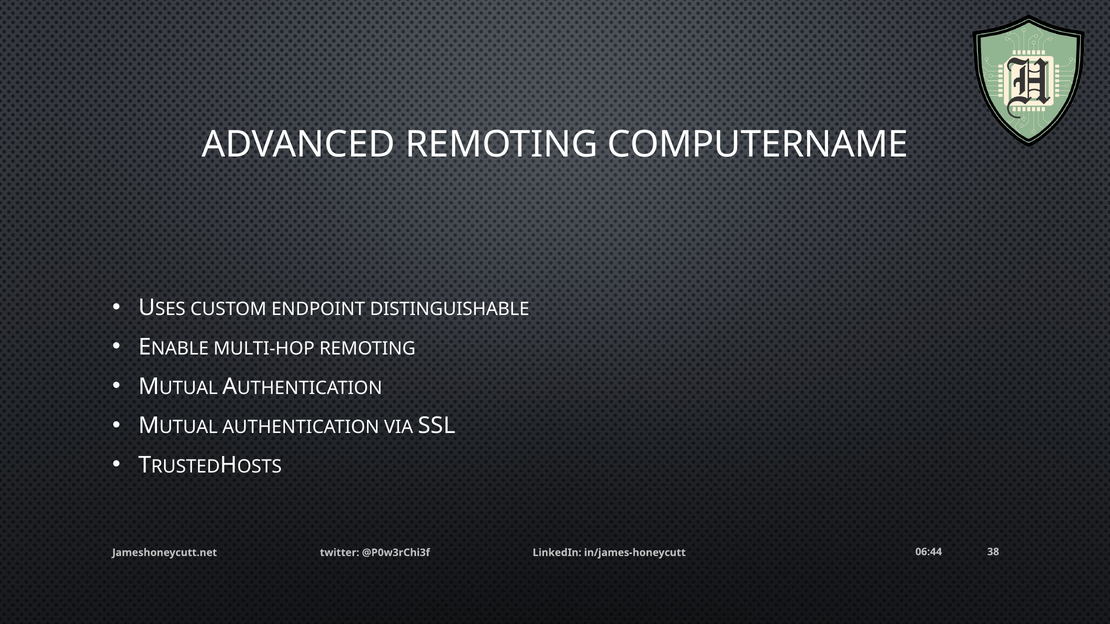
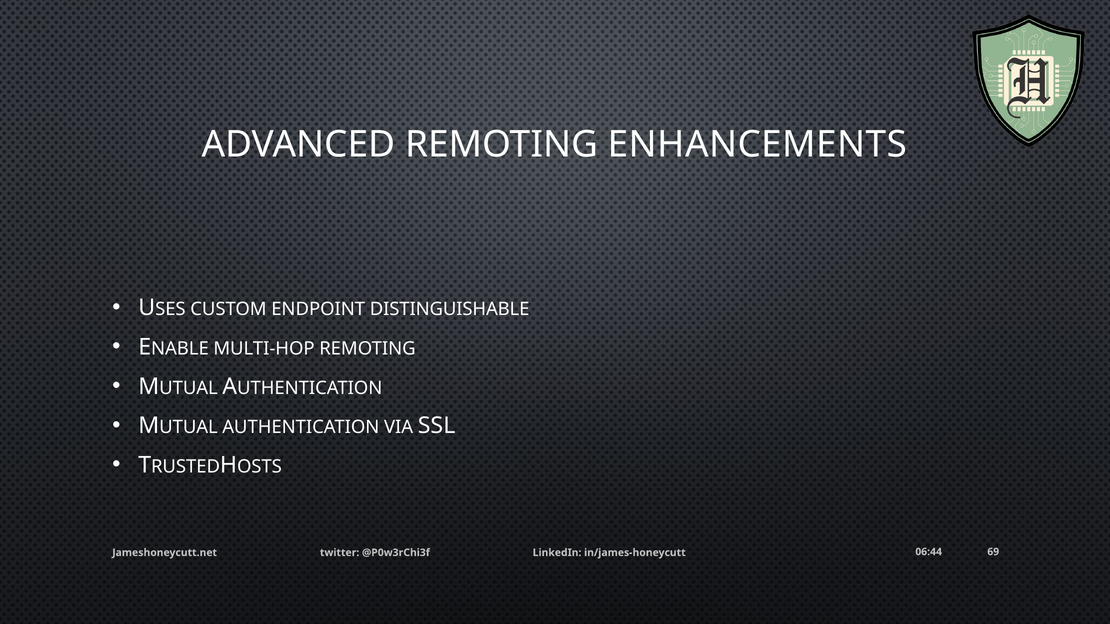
COMPUTERNAME: COMPUTERNAME -> ENHANCEMENTS (757, 145)
38: 38 -> 69 (993, 552)
